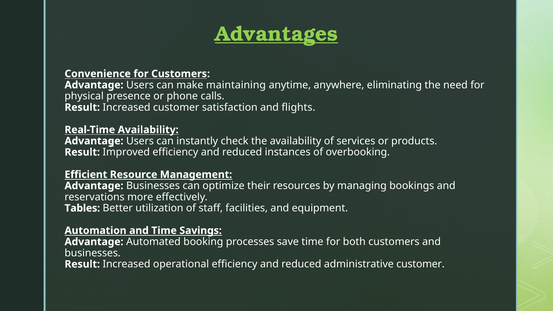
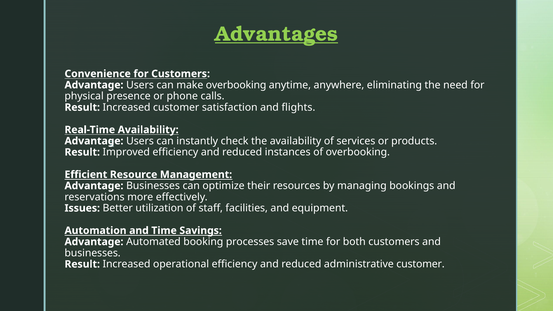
make maintaining: maintaining -> overbooking (236, 85)
Tables: Tables -> Issues (82, 208)
